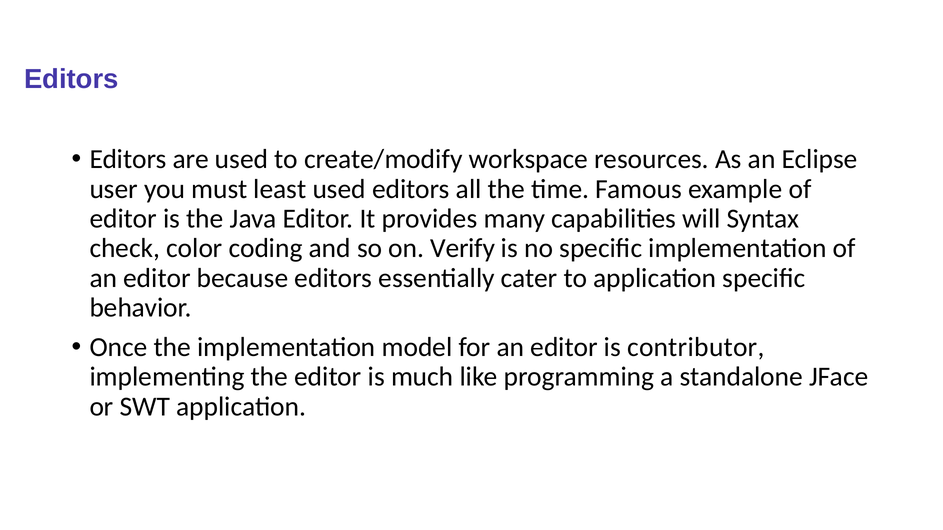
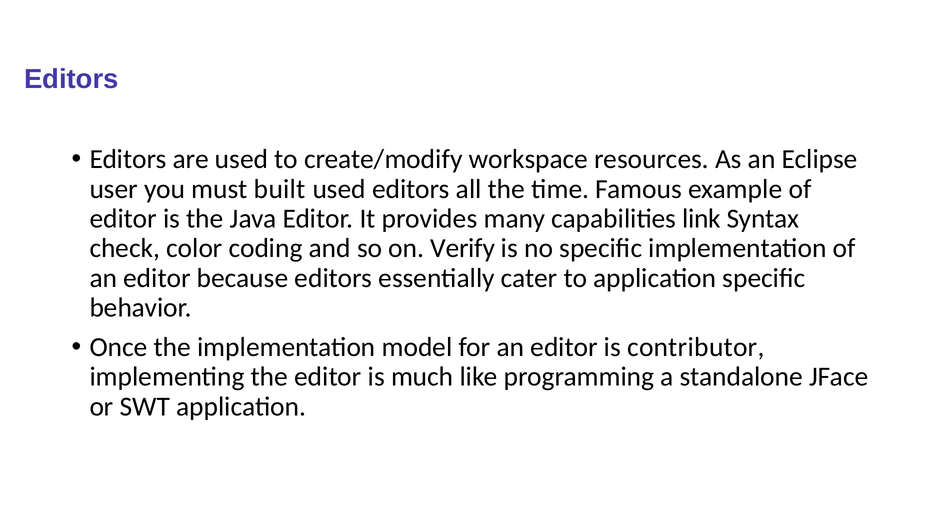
least: least -> built (280, 189)
will: will -> link (701, 219)
